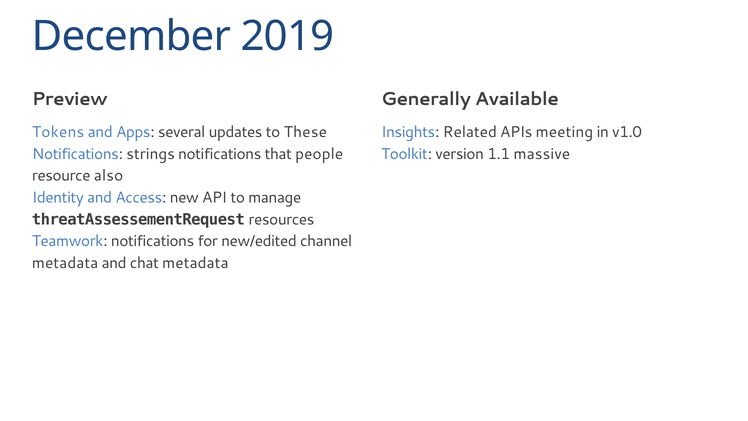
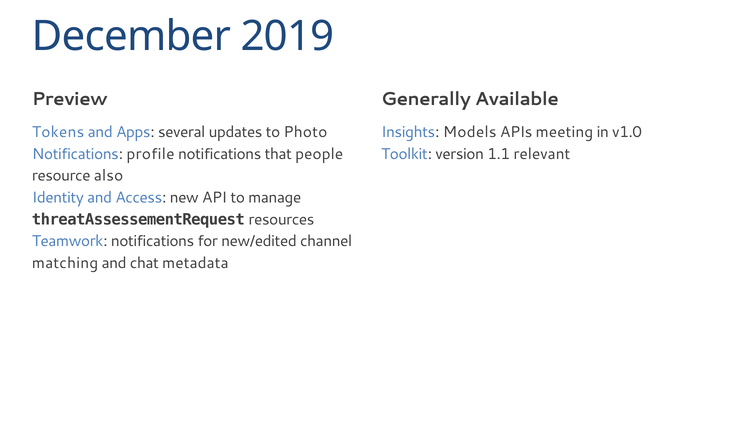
These: These -> Photo (305, 132)
Related: Related -> Models (470, 132)
strings: strings -> profile (150, 154)
massive: massive -> relevant (542, 154)
metadata: metadata -> matching (65, 263)
